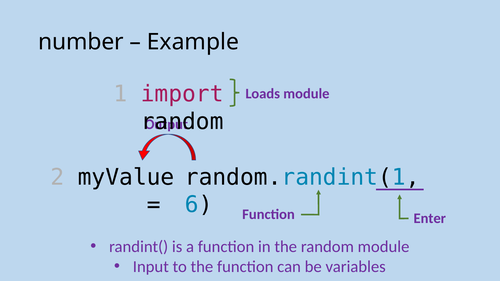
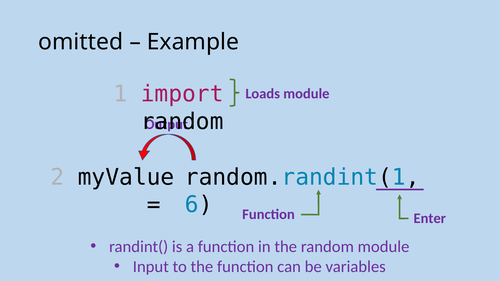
number: number -> omitted (81, 42)
